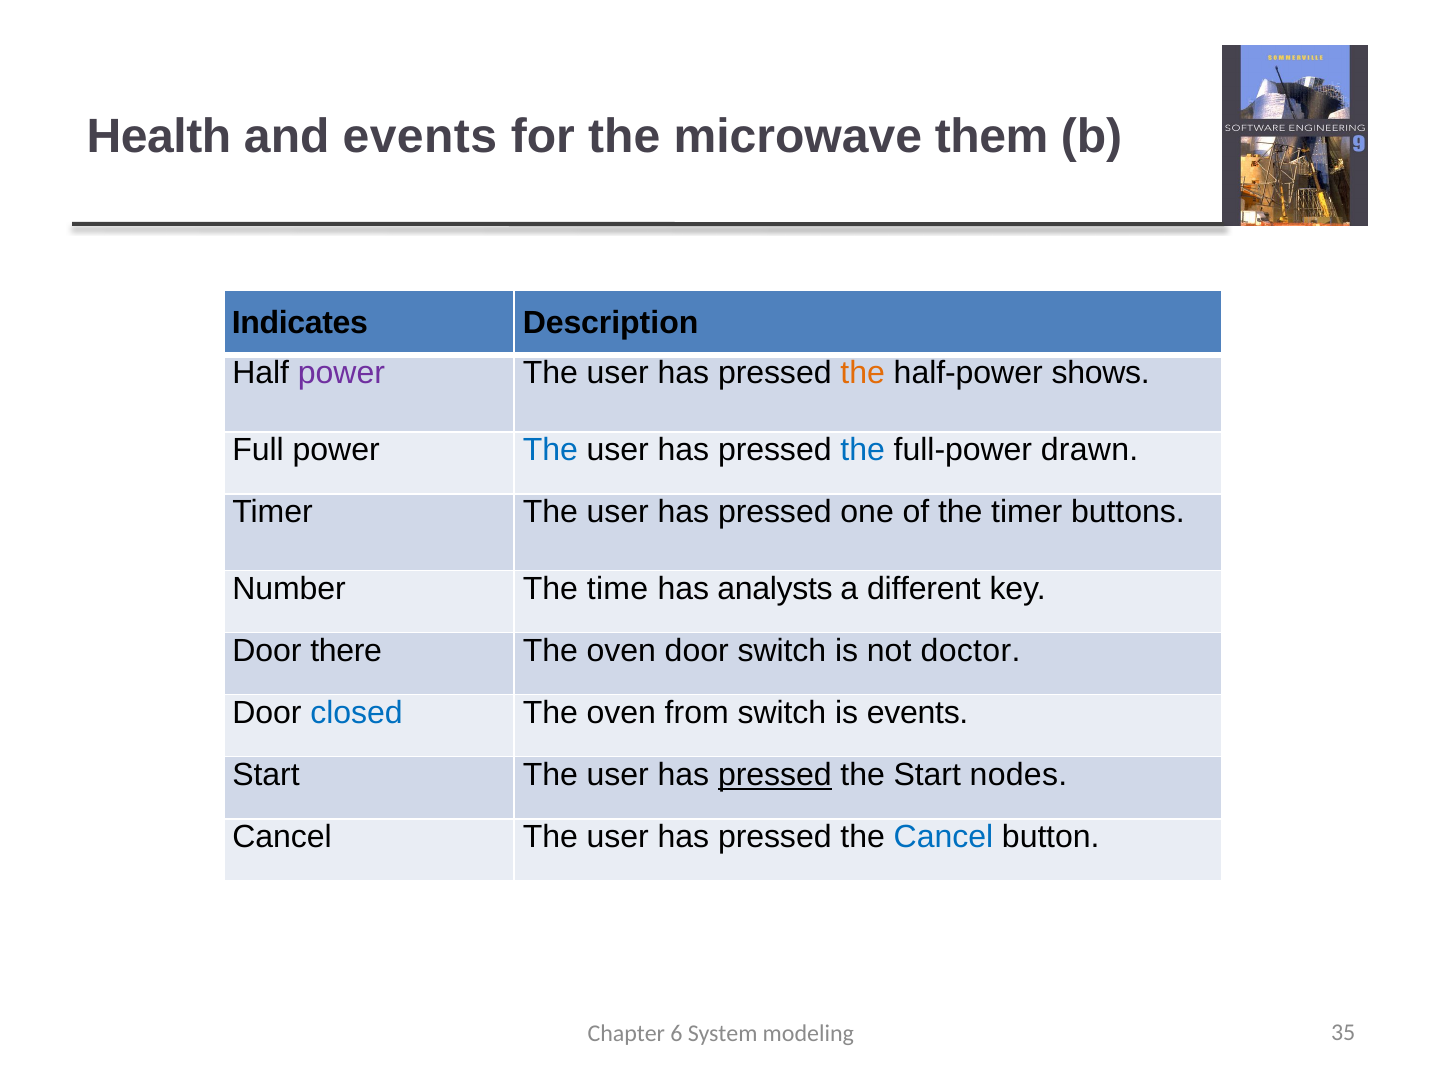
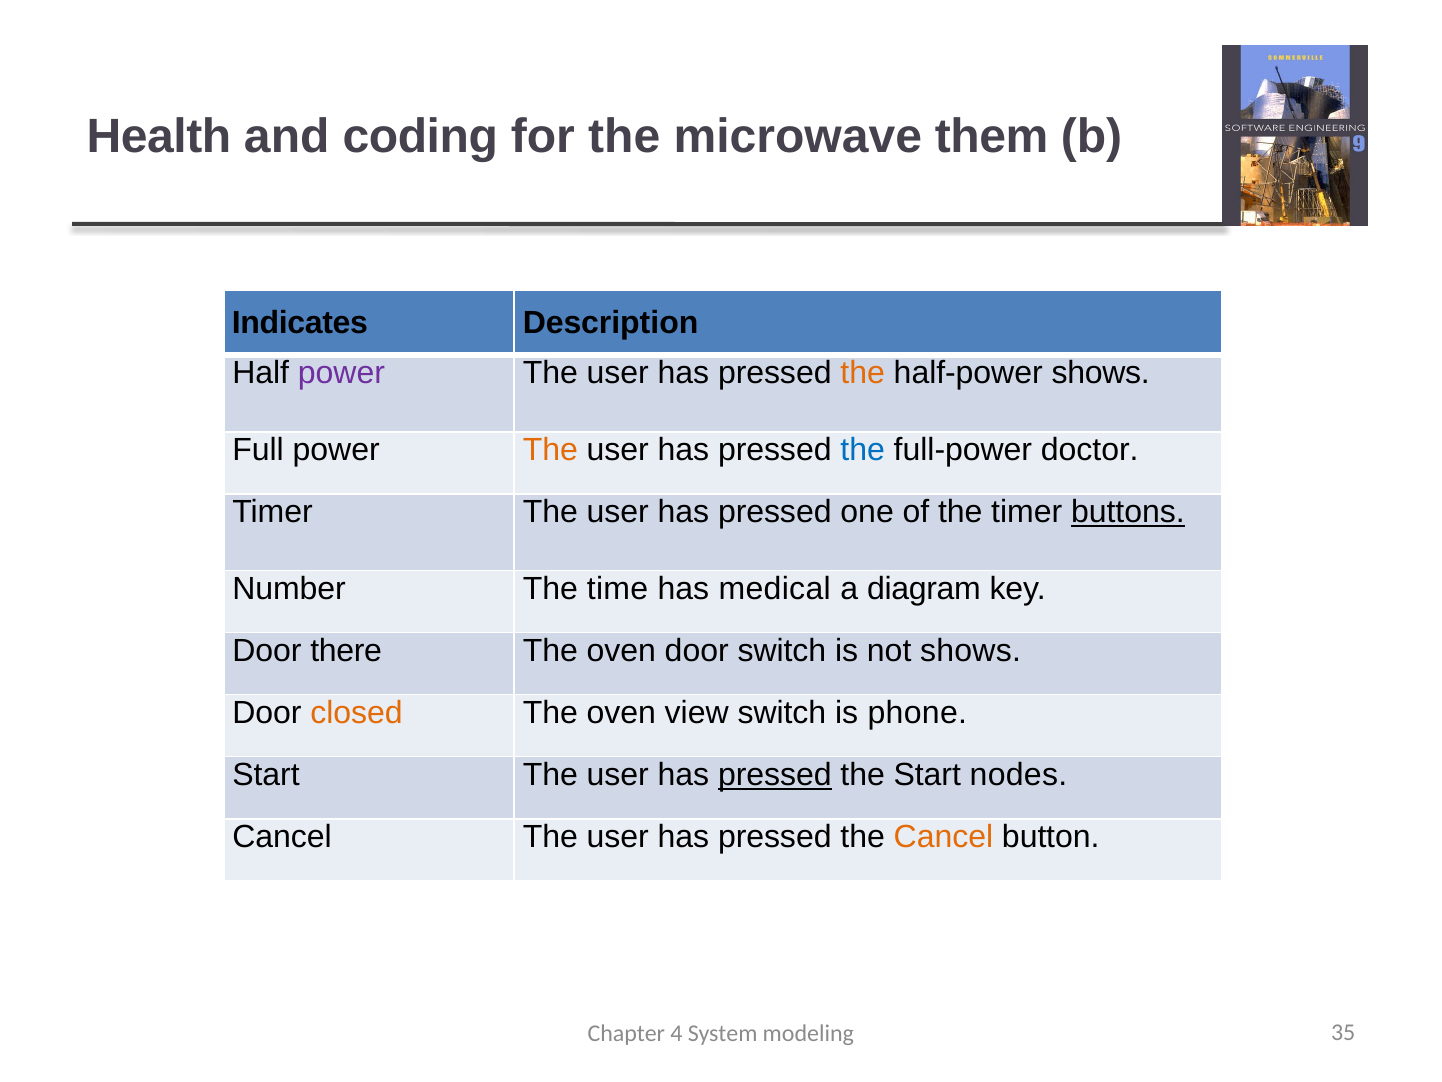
and events: events -> coding (420, 137)
The colour: blue -> orange (550, 450)
drawn: drawn -> doctor (1090, 450)
buttons underline: none -> present (1128, 512)
analysts: analysts -> medical (775, 588)
different: different -> diagram (924, 588)
not doctor: doctor -> shows (971, 650)
closed colour: blue -> orange (357, 712)
from: from -> view (697, 712)
is events: events -> phone (917, 712)
Cancel colour: blue -> orange (943, 837)
6: 6 -> 4 (676, 1033)
